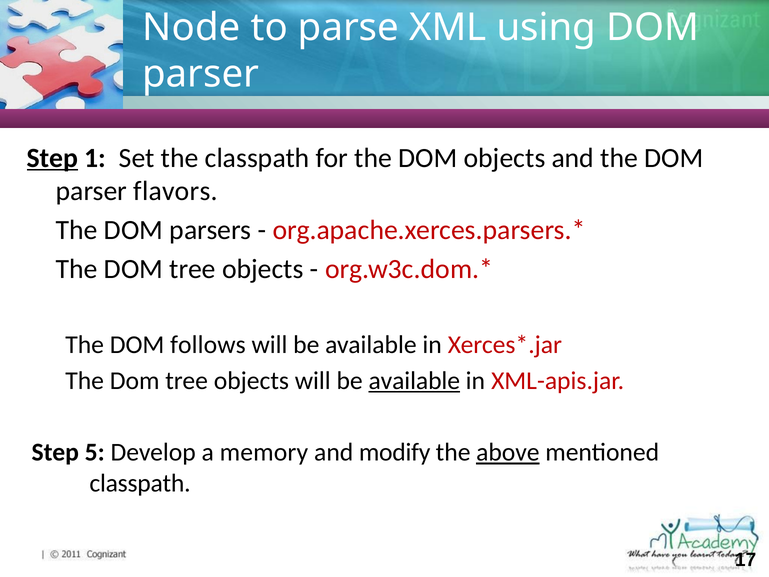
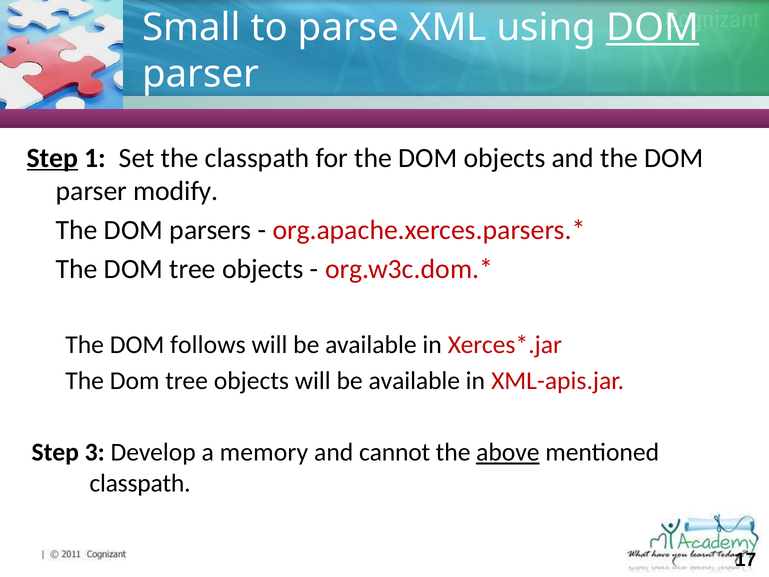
Node: Node -> Small (192, 28)
DOM underline: none -> present (653, 28)
flavors: flavors -> modify (176, 191)
available underline: present -> none (414, 381)
5: 5 -> 3 (95, 452)
modify: modify -> cannot (395, 452)
